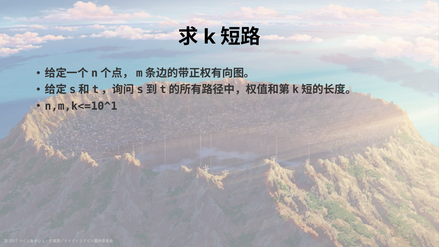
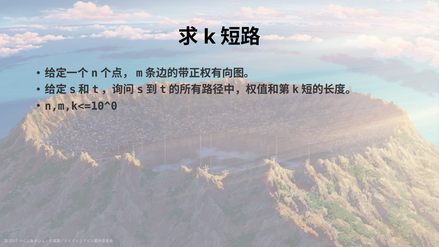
n,m,k<=10^1: n,m,k<=10^1 -> n,m,k<=10^0 (81, 106)
